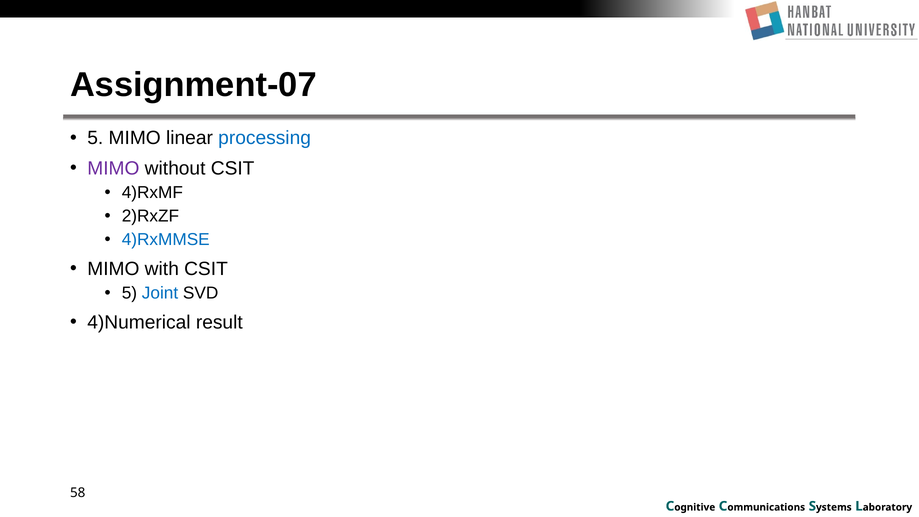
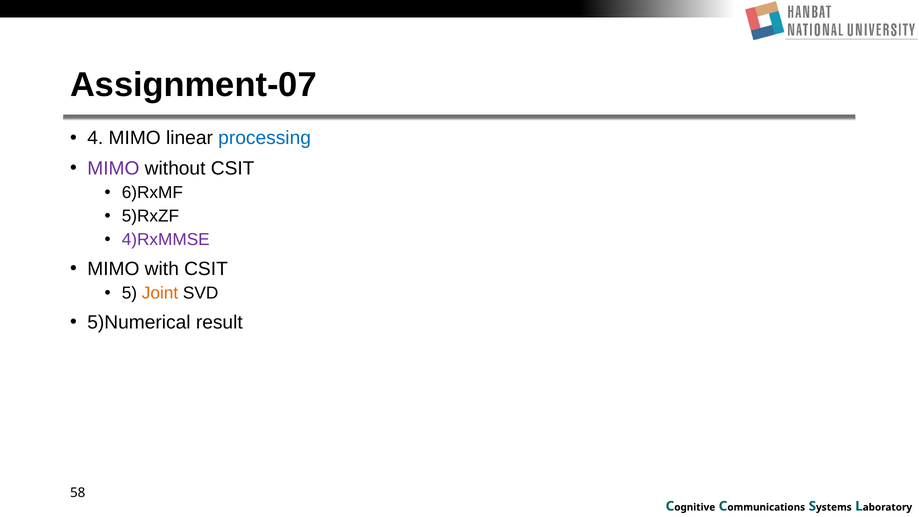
5: 5 -> 4 (95, 138)
4)RxMF: 4)RxMF -> 6)RxMF (152, 193)
2)RxZF: 2)RxZF -> 5)RxZF (150, 216)
4)RxMMSE colour: blue -> purple (166, 239)
Joint colour: blue -> orange (160, 293)
4)Numerical: 4)Numerical -> 5)Numerical (139, 322)
